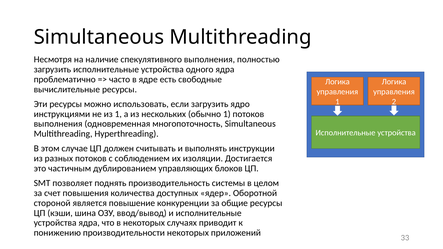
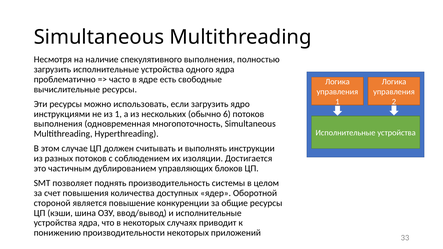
обычно 1: 1 -> 6 (227, 114)
